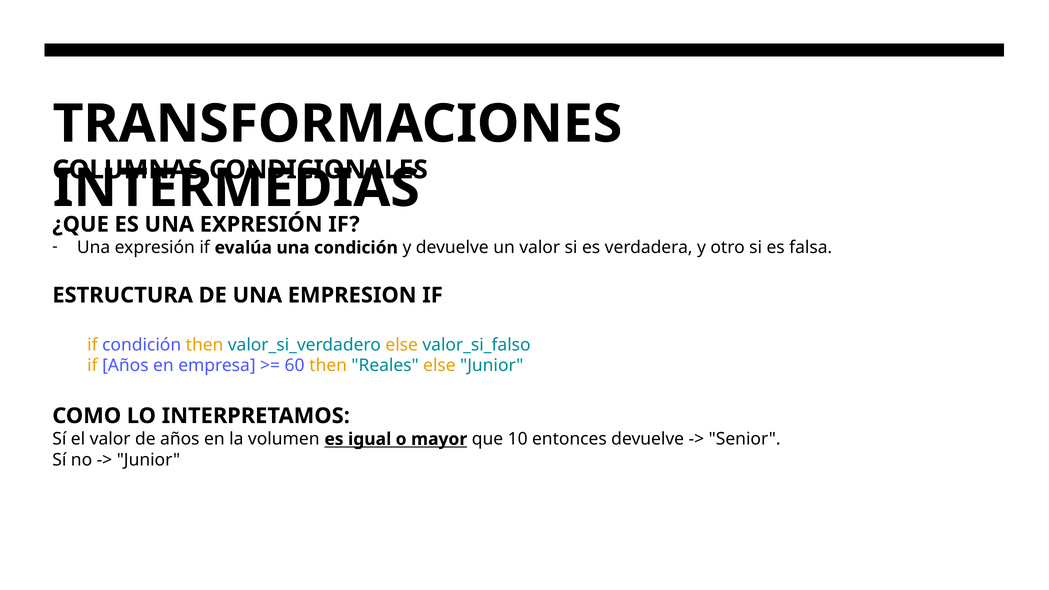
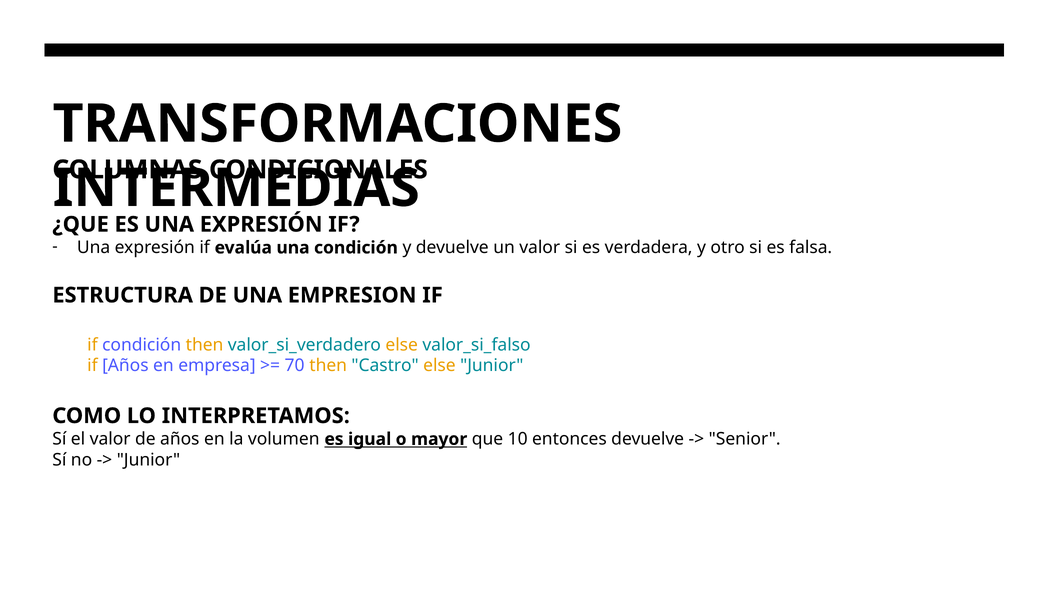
60: 60 -> 70 (295, 366)
Reales: Reales -> Castro (385, 366)
